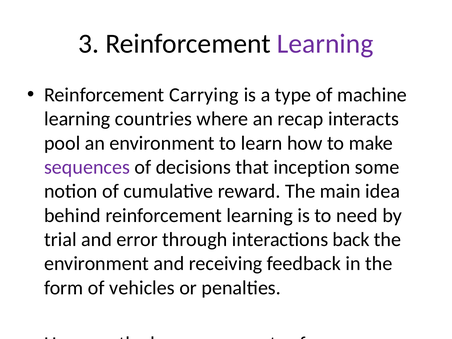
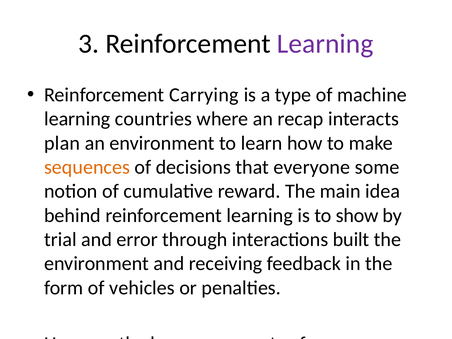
pool: pool -> plan (62, 143)
sequences colour: purple -> orange (87, 167)
inception: inception -> everyone (312, 167)
need: need -> show (357, 215)
back: back -> built (351, 239)
